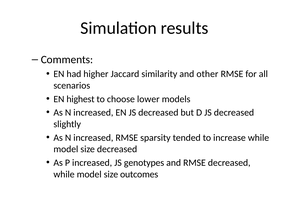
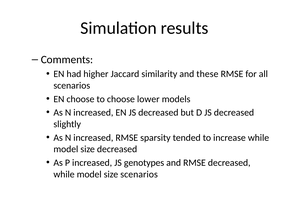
other: other -> these (207, 74)
EN highest: highest -> choose (80, 99)
size outcomes: outcomes -> scenarios (139, 174)
